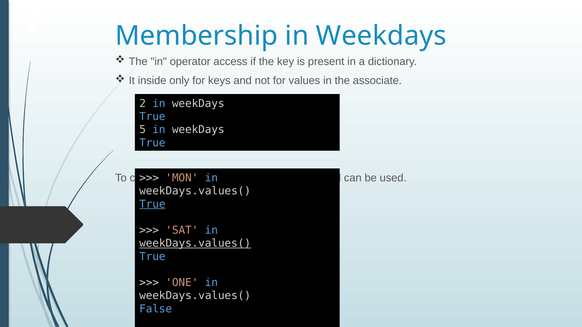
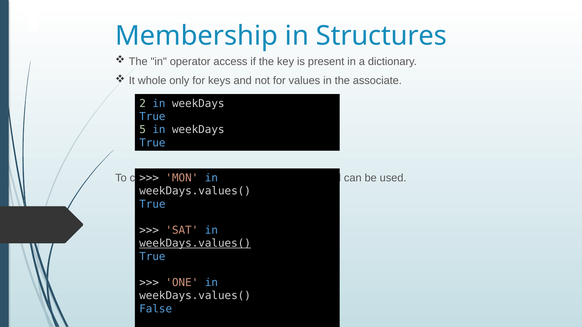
Membership in Weekdays: Weekdays -> Structures (381, 36)
inside: inside -> whole (152, 81)
True underline: present -> none (152, 204)
